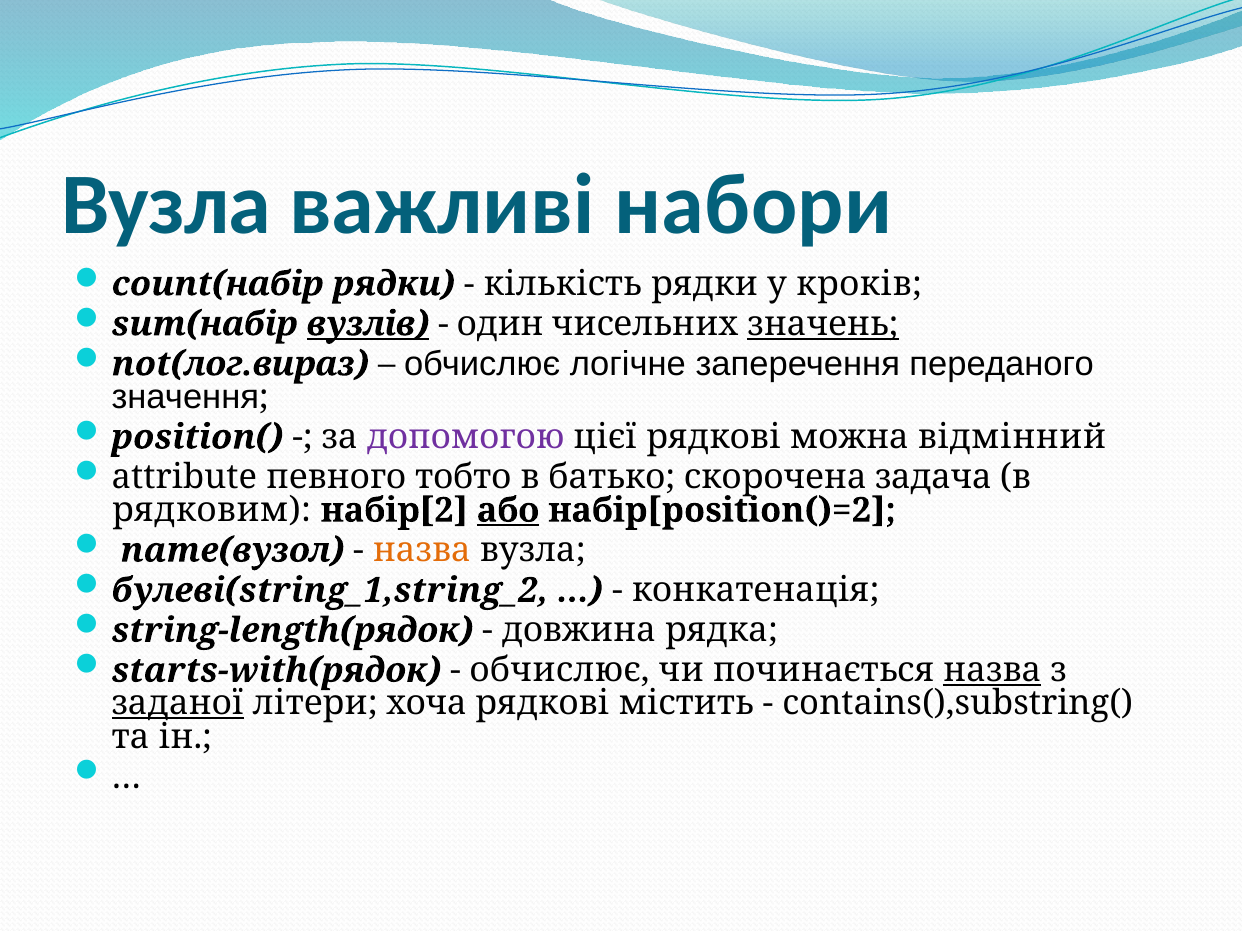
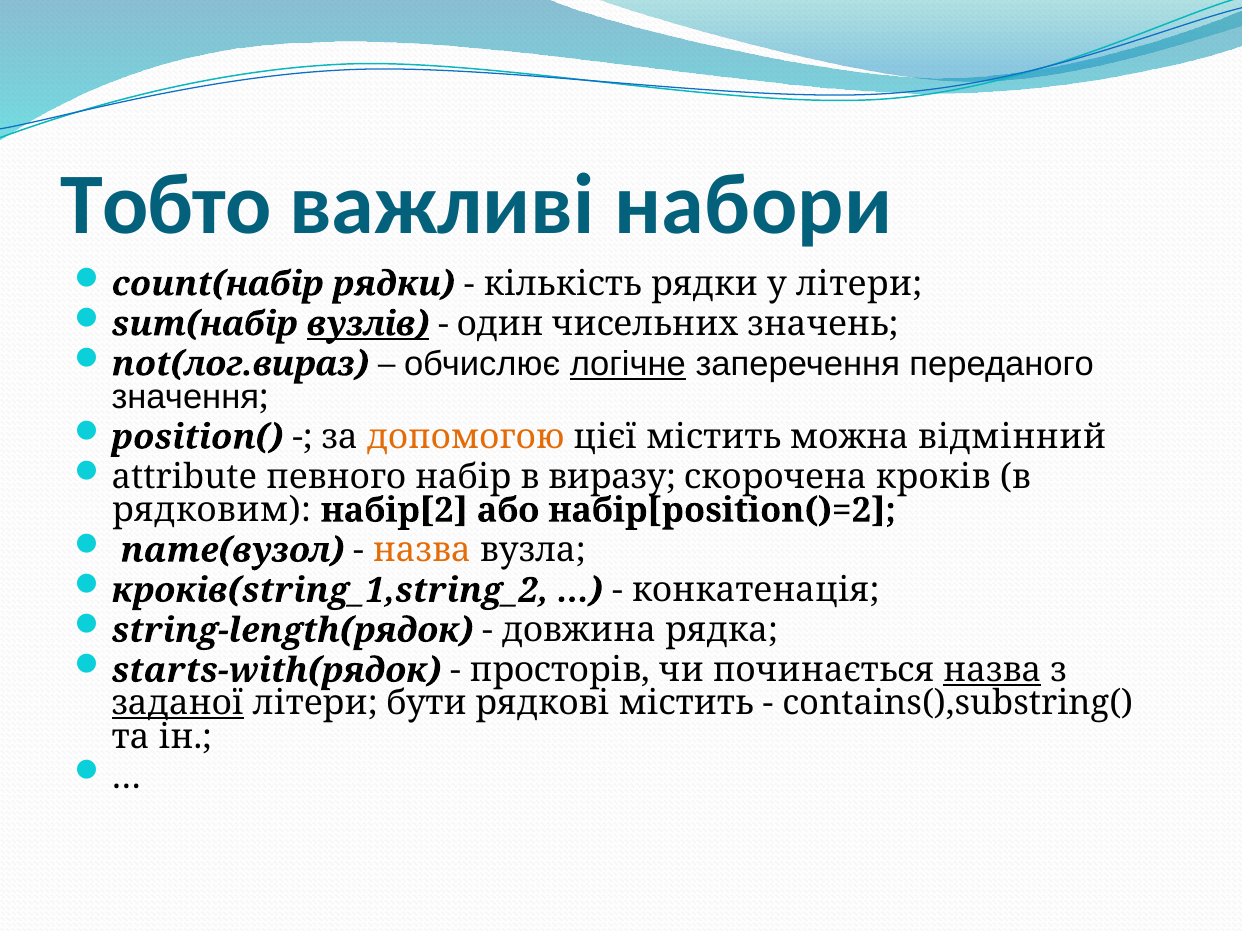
Вузла: Вузла -> Тобто (166, 205)
у кроків: кроків -> літери (859, 284)
значень underline: present -> none (823, 324)
логічне underline: none -> present (628, 364)
допомогою colour: purple -> orange (466, 437)
цієї рядкові: рядкові -> містить (714, 437)
тобто: тобто -> набір (463, 477)
батько: батько -> виразу (612, 477)
задача: задача -> кроків (933, 477)
або underline: present -> none (508, 511)
булеві(string_1,string_2: булеві(string_1,string_2 -> кроків(string_1,string_2 (330, 591)
обчислює: обчислює -> просторів (560, 671)
хоча: хоча -> бути (427, 704)
